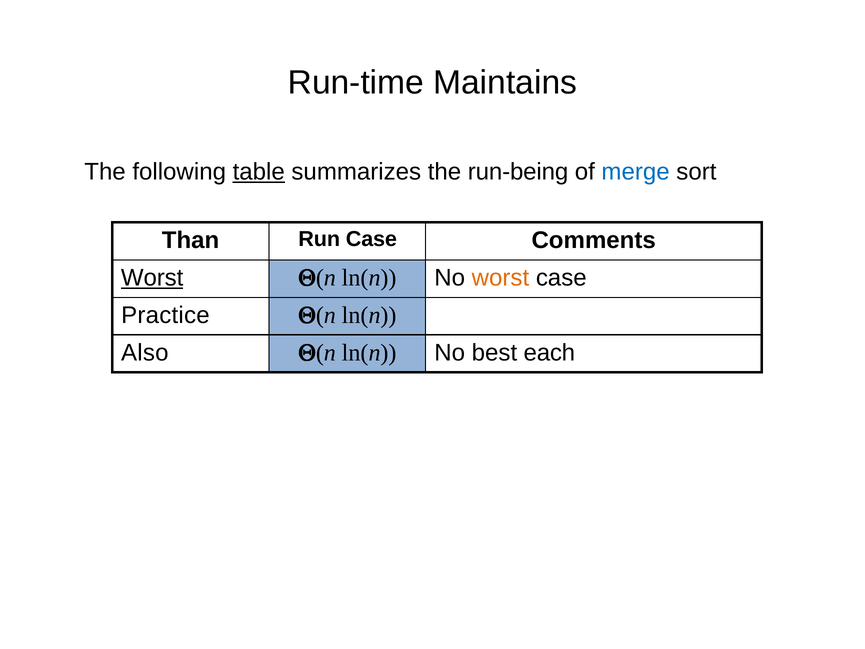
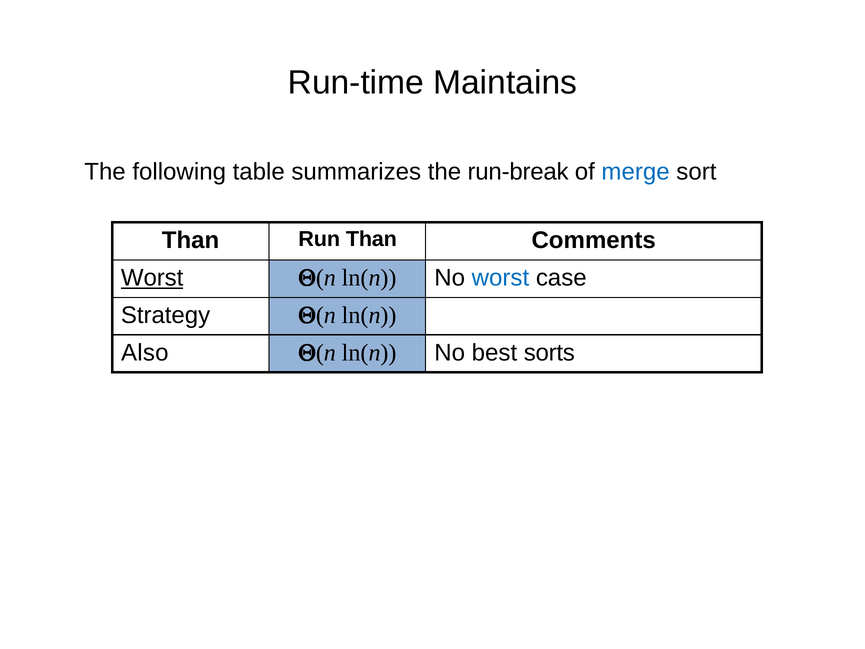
table underline: present -> none (259, 172)
run-being: run-being -> run-break (518, 172)
Run Case: Case -> Than (371, 239)
worst colour: orange -> blue (500, 278)
Practice: Practice -> Strategy (166, 315)
each: each -> sorts (549, 353)
